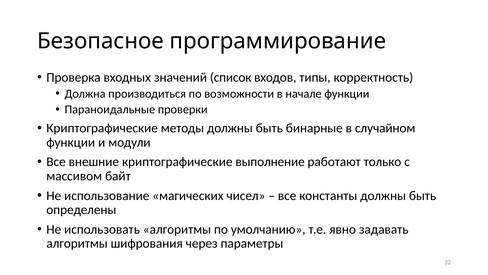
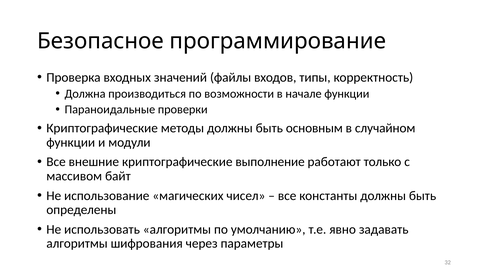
список: список -> файлы (231, 77)
бинарные: бинарные -> основным (314, 128)
